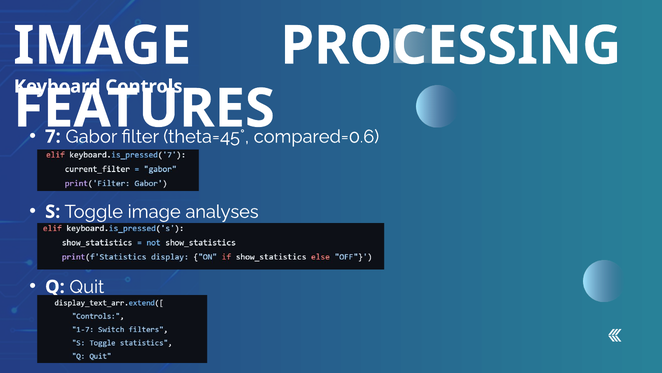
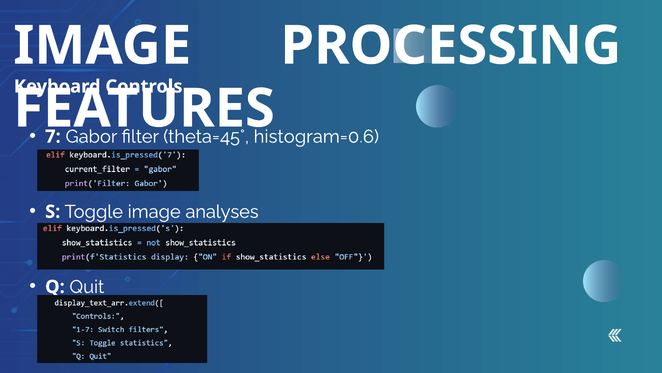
compared=0.6: compared=0.6 -> histogram=0.6 (316, 136)
